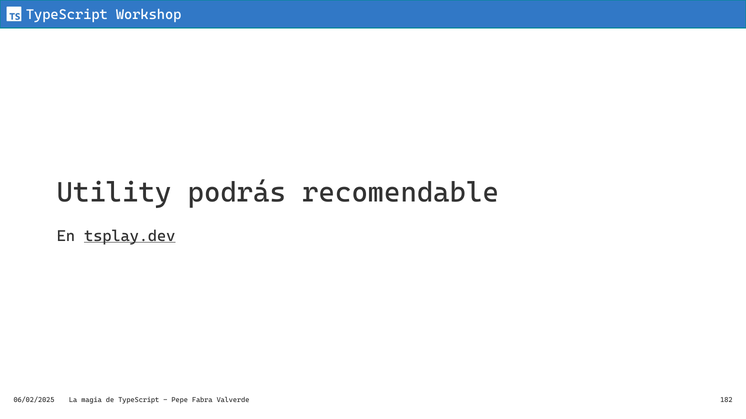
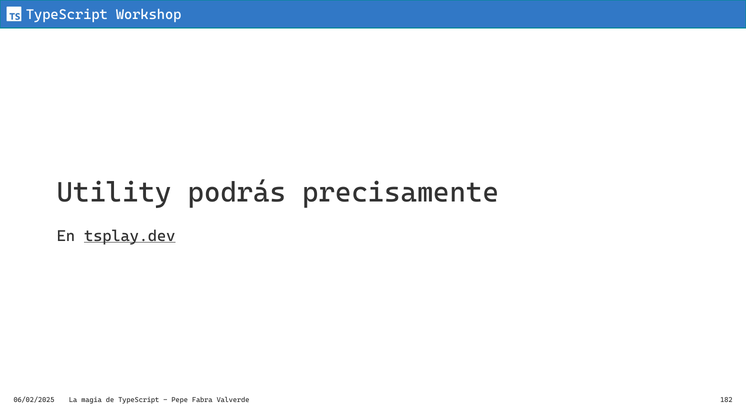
recomendable: recomendable -> precisamente (401, 193)
